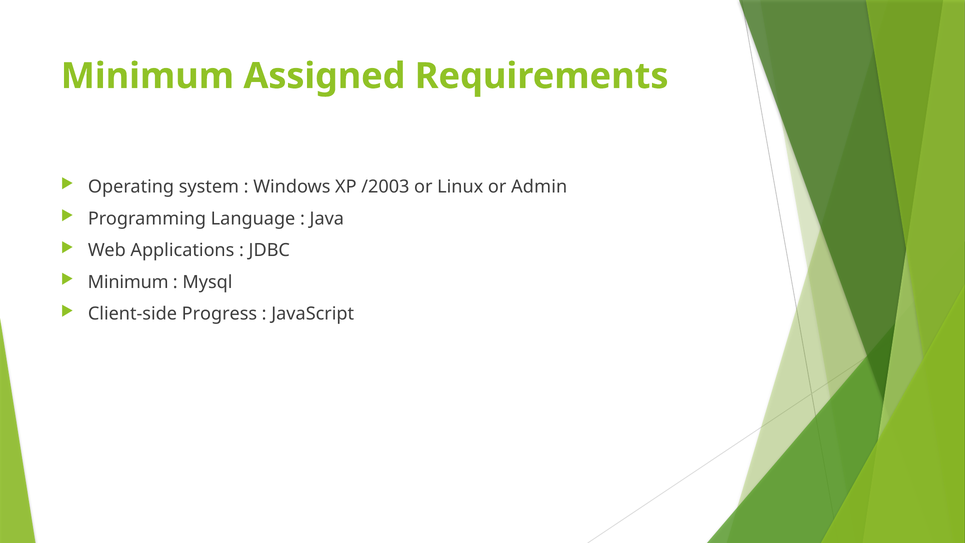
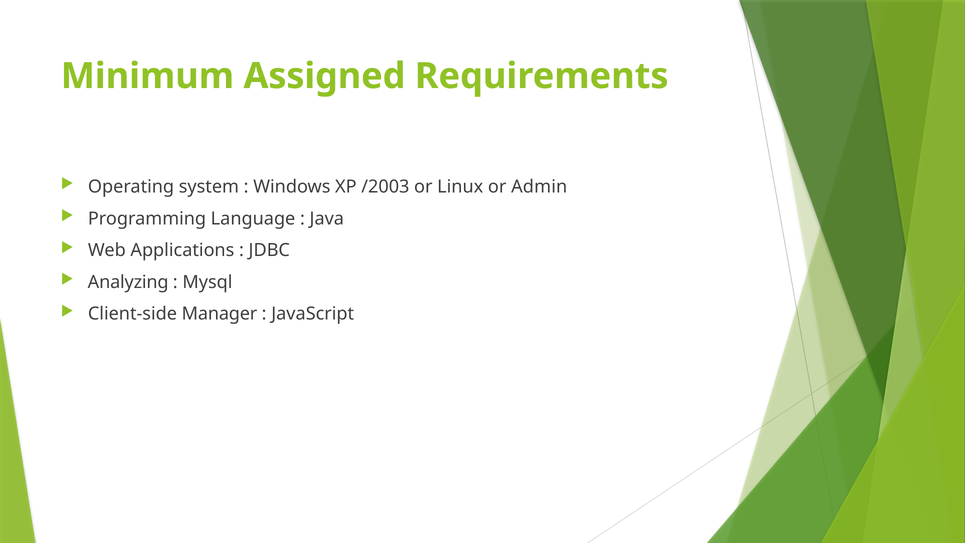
Minimum: Minimum -> Analyzing (128, 282)
Progress: Progress -> Manager (219, 314)
